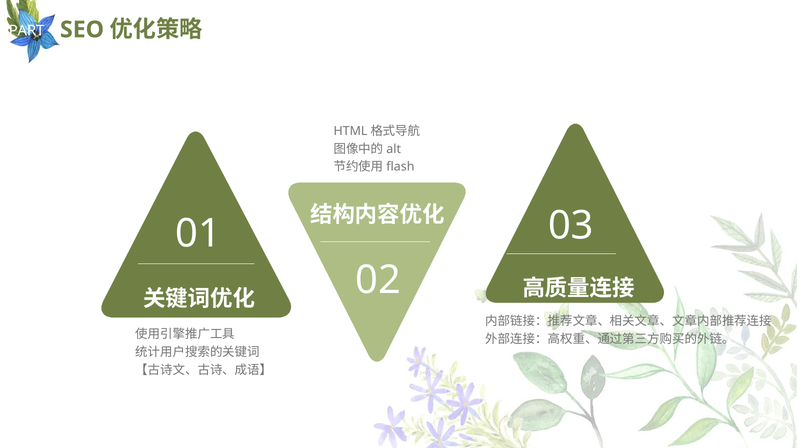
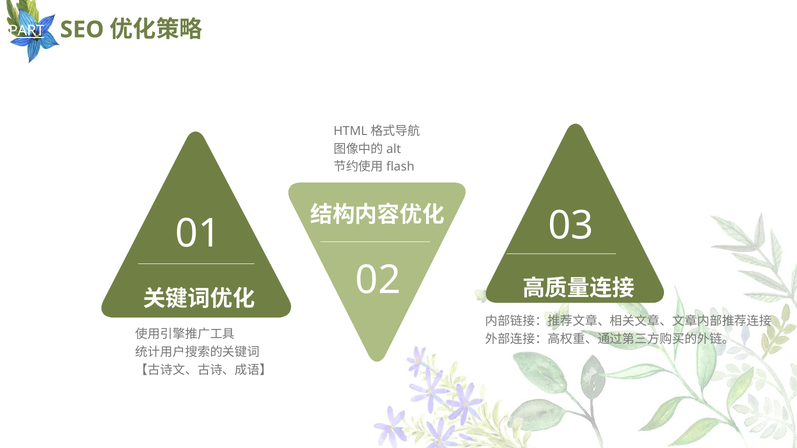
PART underline: none -> present (26, 31)
